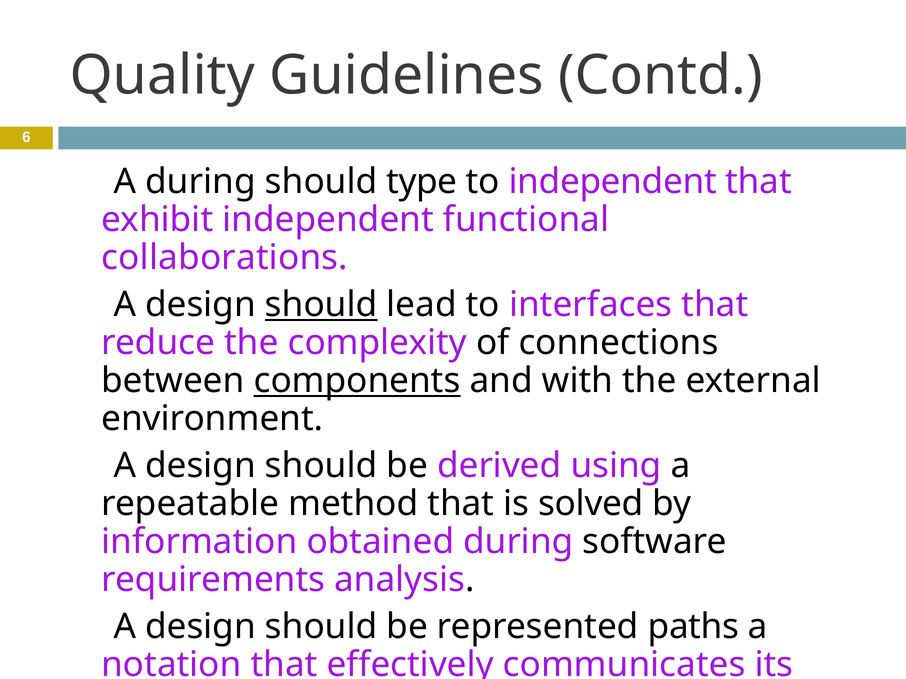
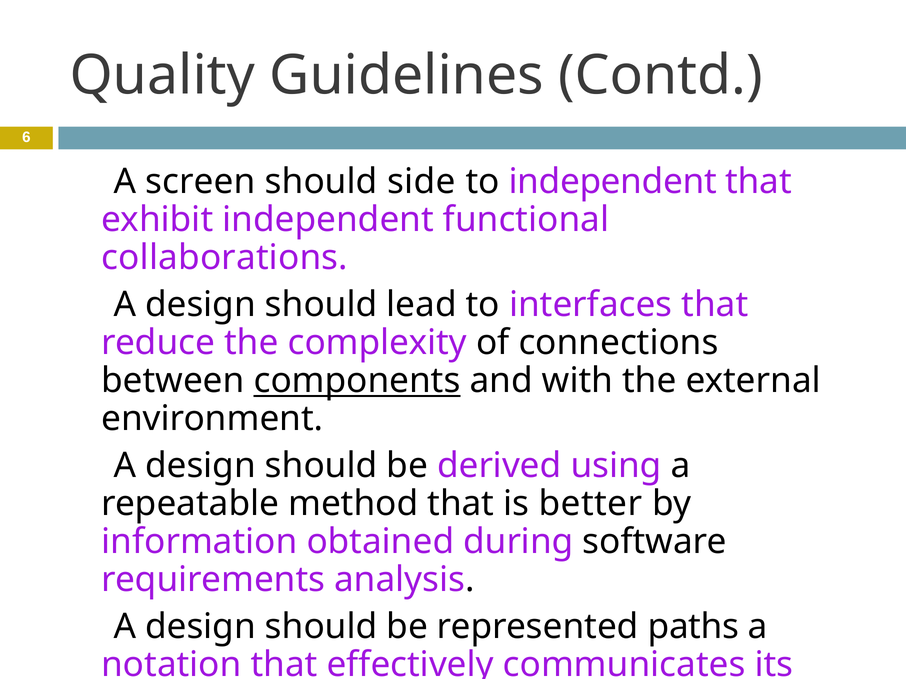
A during: during -> screen (200, 182)
type: type -> side (421, 182)
should underline: present -> none (321, 305)
solved: solved -> better (591, 504)
